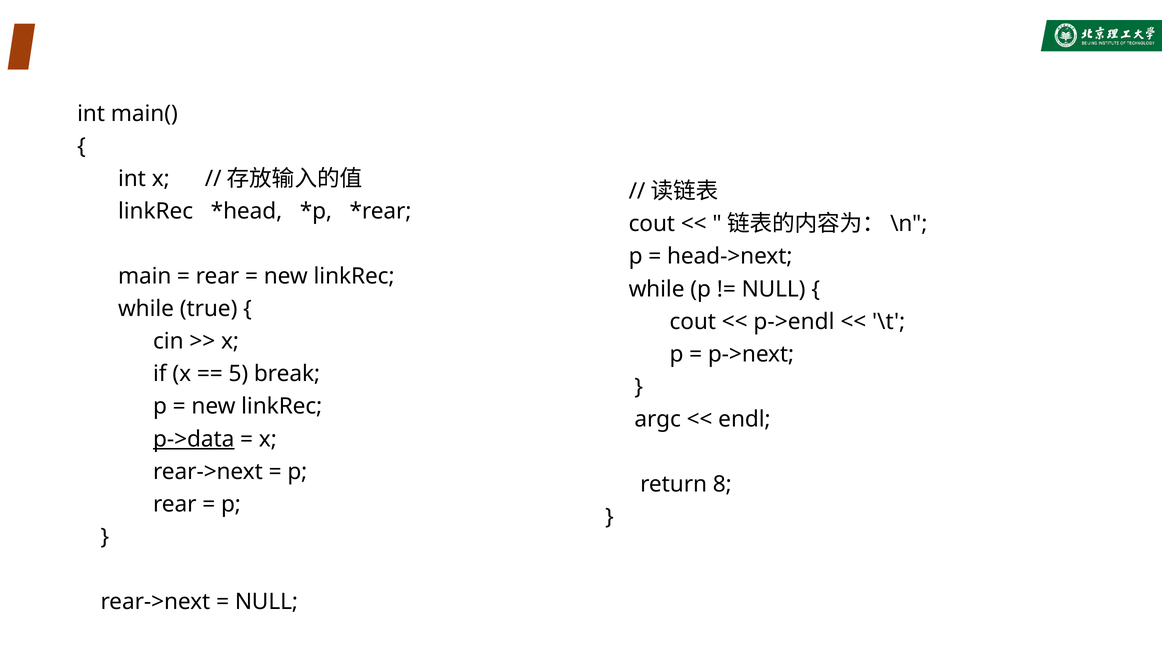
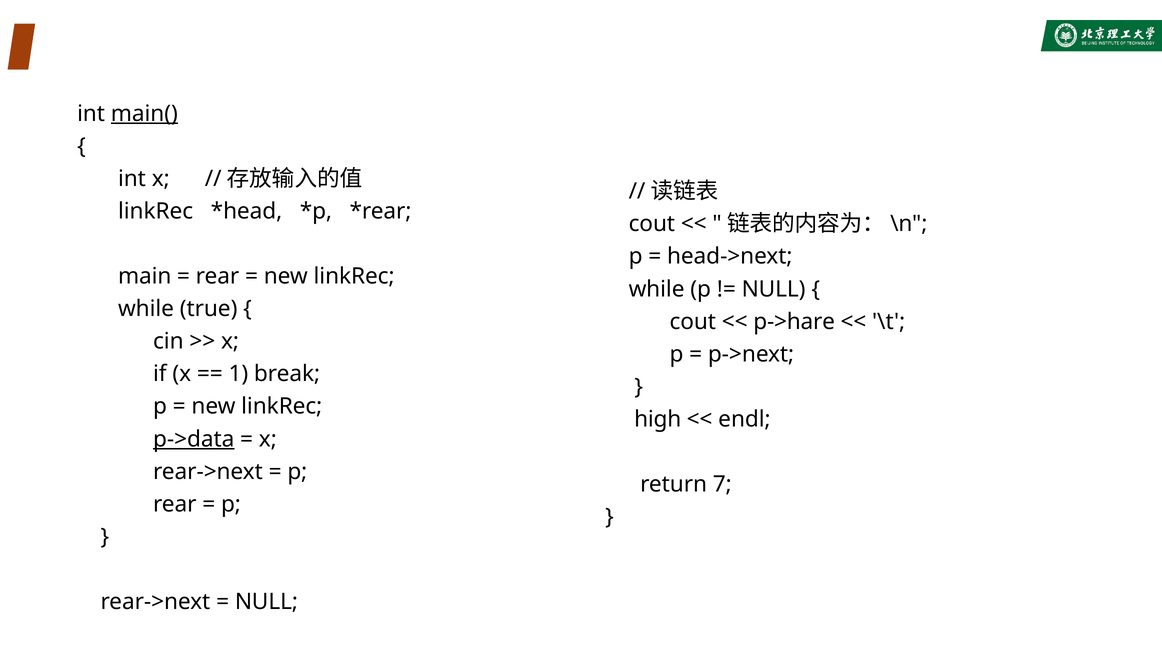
main( underline: none -> present (144, 114)
p->endl: p->endl -> p->hare (794, 321)
5: 5 -> 1 (238, 374)
argc: argc -> high (658, 419)
8: 8 -> 7 (722, 484)
